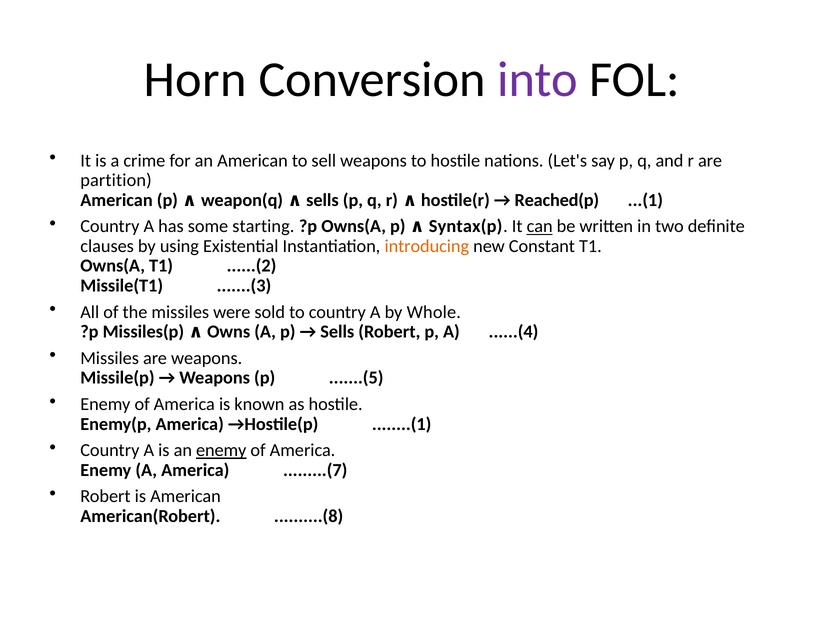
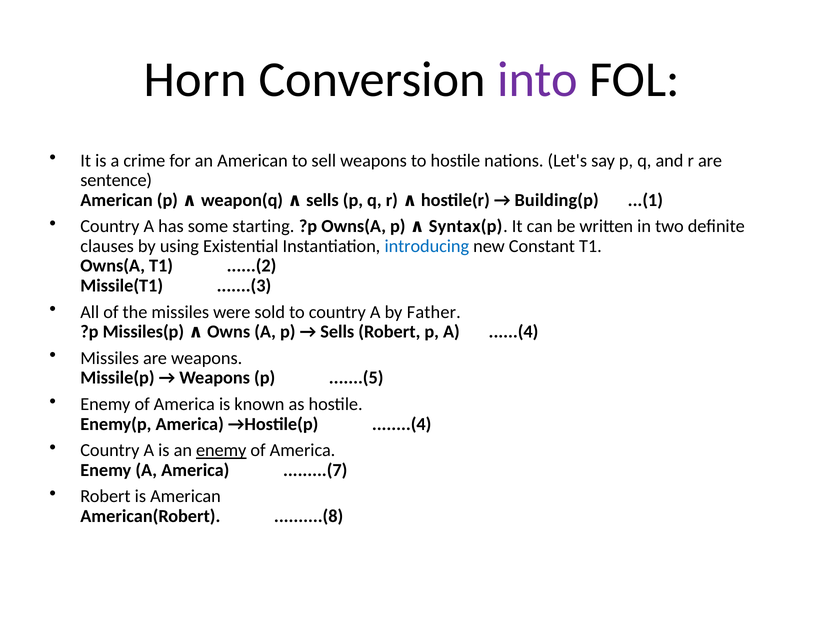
partition: partition -> sentence (116, 180)
Reached(p: Reached(p -> Building(p (557, 200)
can underline: present -> none (540, 226)
introducing colour: orange -> blue (427, 246)
Whole: Whole -> Father (434, 312)
........(1: ........(1 -> ........(4 (402, 424)
